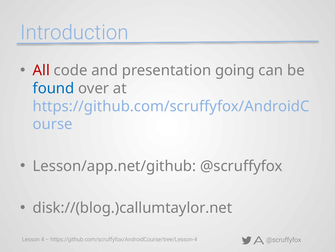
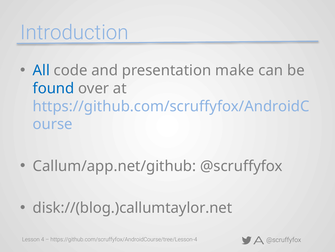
All colour: red -> blue (41, 70)
going: going -> make (235, 70)
Lesson/app.net/github: Lesson/app.net/github -> Callum/app.net/github (114, 166)
